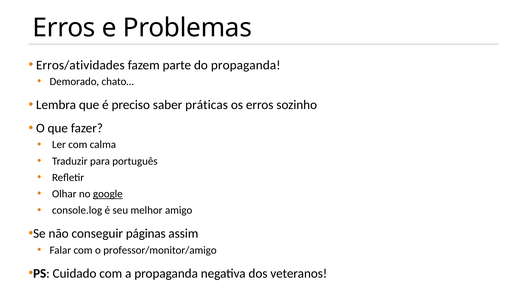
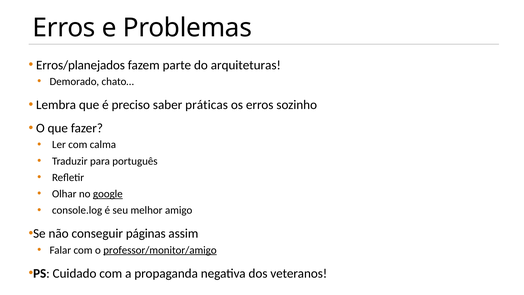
Erros/atividades: Erros/atividades -> Erros/planejados (80, 65)
do propaganda: propaganda -> arquiteturas (246, 65)
professor/monitor/amigo underline: none -> present (160, 250)
